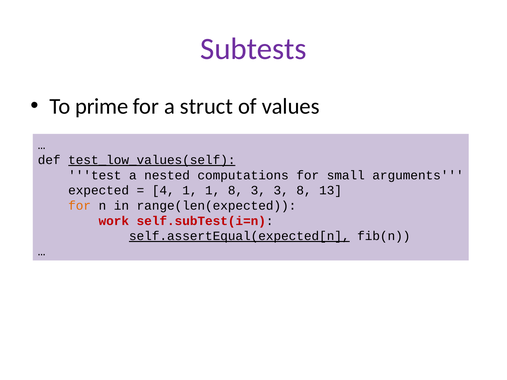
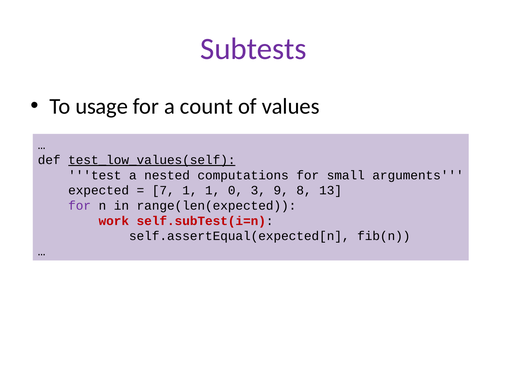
prime: prime -> usage (102, 106)
struct: struct -> count (206, 106)
4: 4 -> 7 (163, 191)
1 8: 8 -> 0 (235, 191)
3 3: 3 -> 9 (281, 191)
for colour: orange -> purple (80, 206)
self.assertEqual(expected[n underline: present -> none (239, 236)
